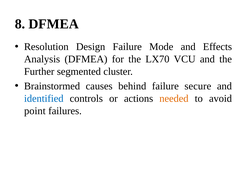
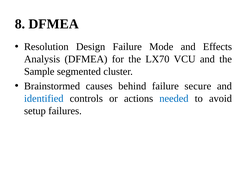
Further: Further -> Sample (39, 71)
needed colour: orange -> blue (174, 98)
point: point -> setup (35, 110)
